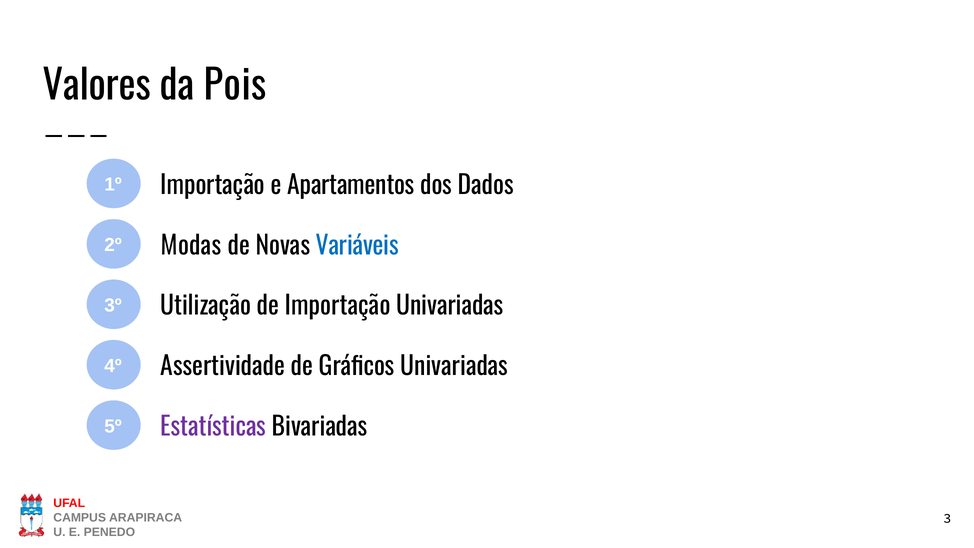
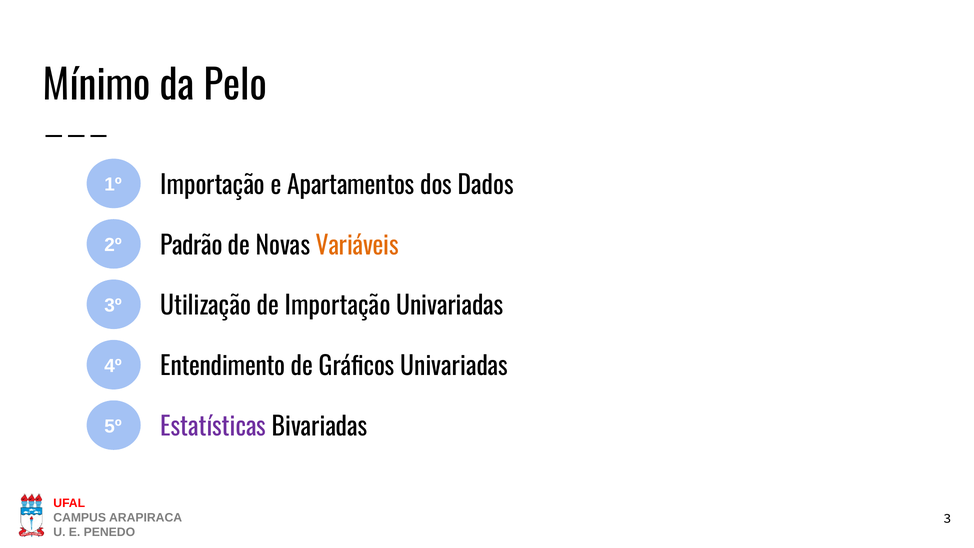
Valores: Valores -> Mínimo (97, 87)
Pois: Pois -> Pelo (235, 87)
Modas: Modas -> Padrão (191, 246)
Variáveis colour: blue -> orange (357, 246)
Assertividade: Assertividade -> Entendimento (223, 367)
